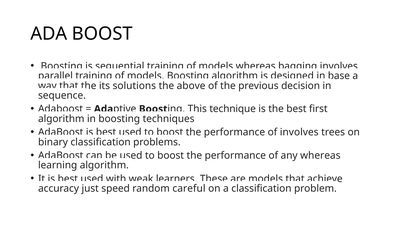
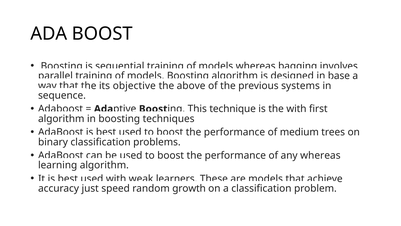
solutions: solutions -> objective (134, 86)
decision: decision -> systems (301, 86)
the best: best -> with (296, 109)
of involves: involves -> medium (299, 132)
careful: careful -> growth (189, 188)
